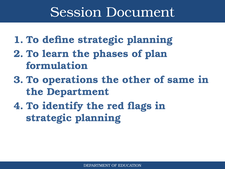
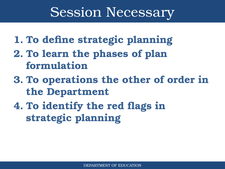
Document: Document -> Necessary (140, 12)
same: same -> order (181, 80)
